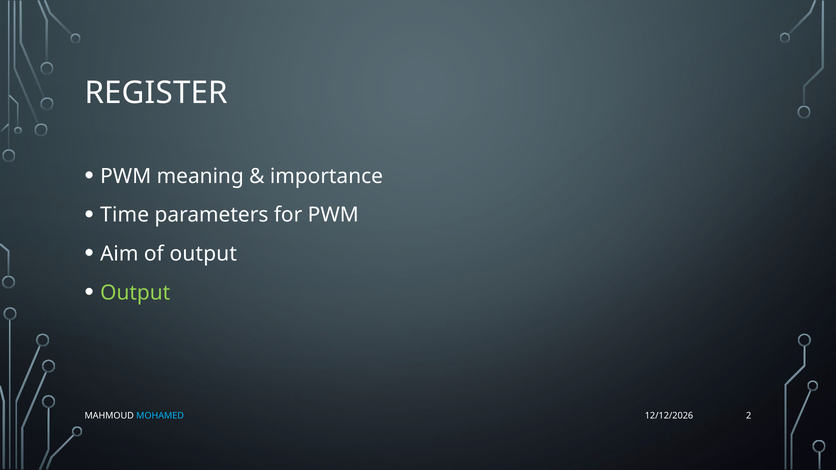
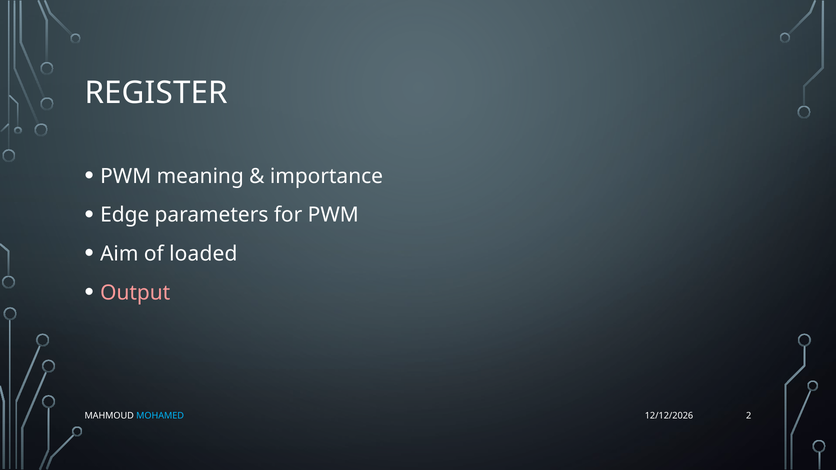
Time: Time -> Edge (125, 215)
of output: output -> loaded (203, 254)
Output colour: light green -> pink (135, 293)
